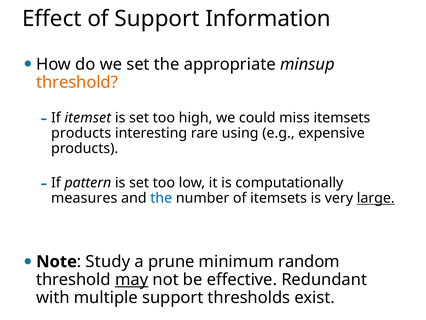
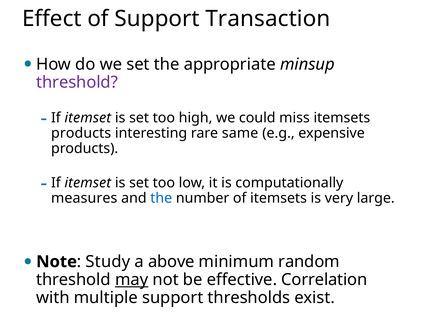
Information: Information -> Transaction (268, 19)
threshold colour: orange -> purple (77, 82)
using: using -> same (240, 133)
pattern: pattern -> itemset (88, 183)
large underline: present -> none (376, 198)
prune: prune -> above (171, 261)
Redundant: Redundant -> Correlation (324, 279)
